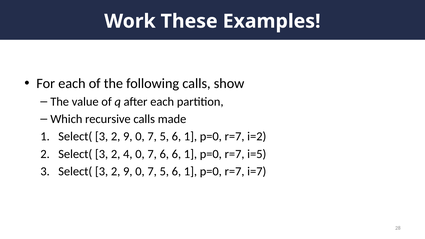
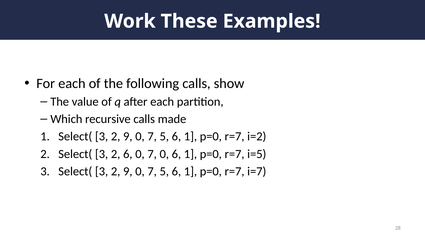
2 4: 4 -> 6 (128, 154)
7 6: 6 -> 0 (164, 154)
